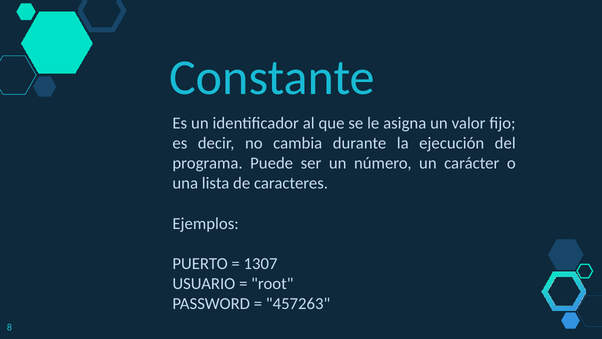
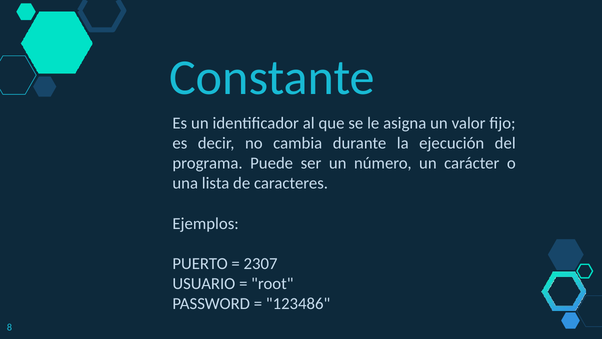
1307: 1307 -> 2307 (261, 263)
457263: 457263 -> 123486 (298, 304)
